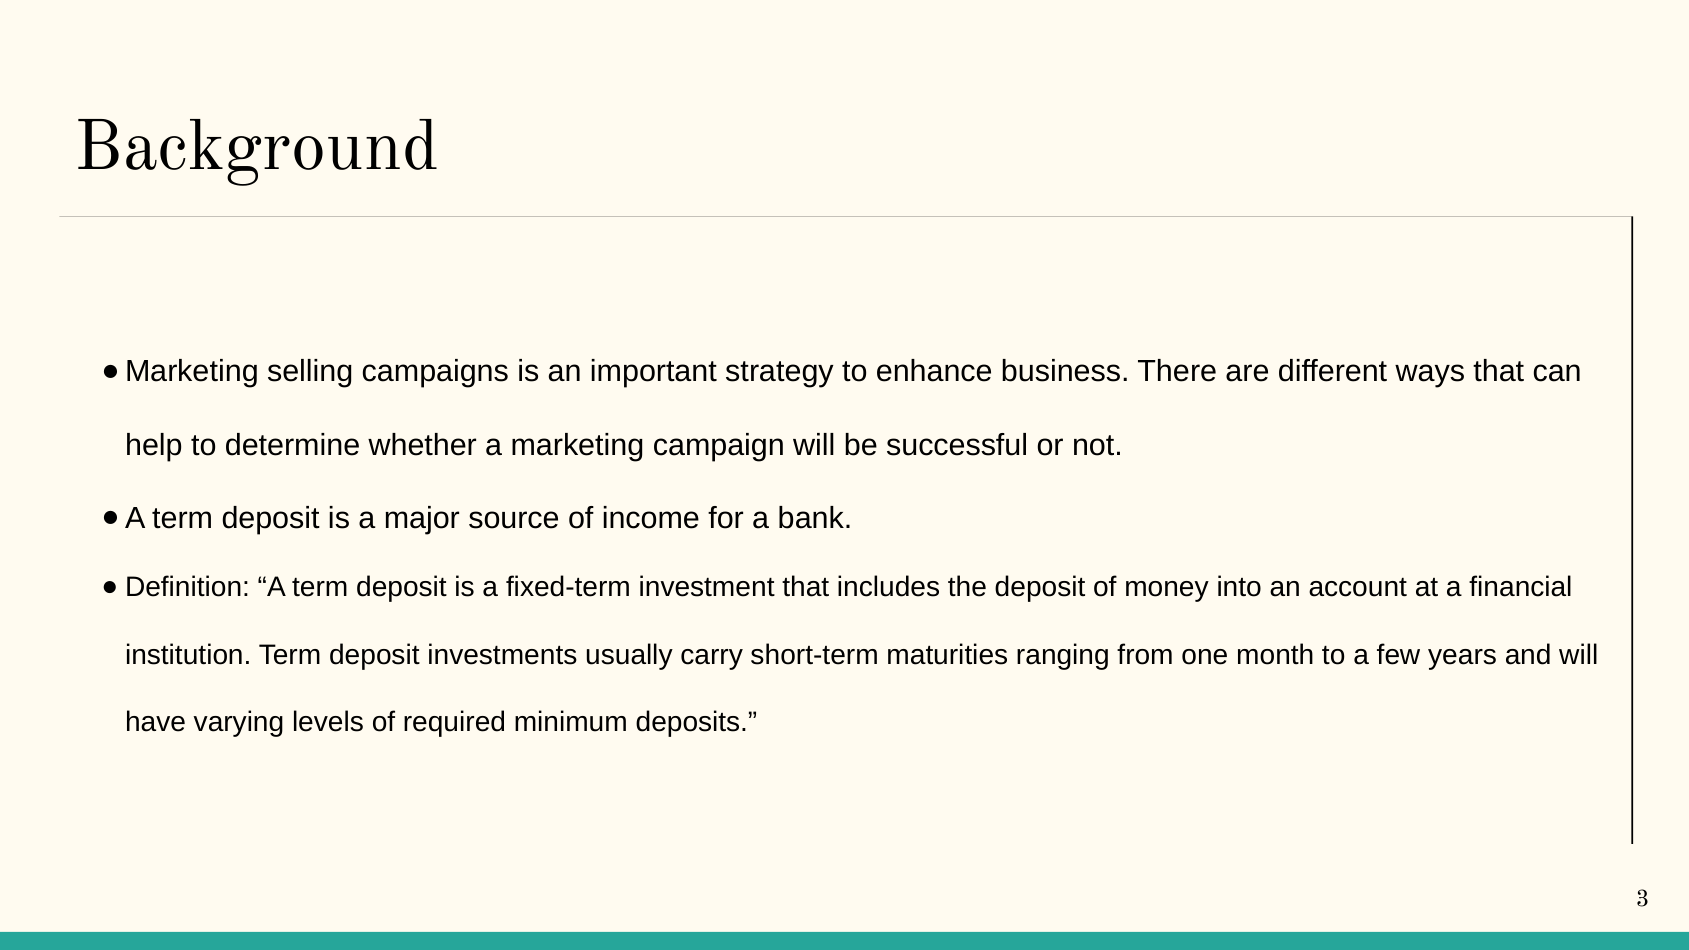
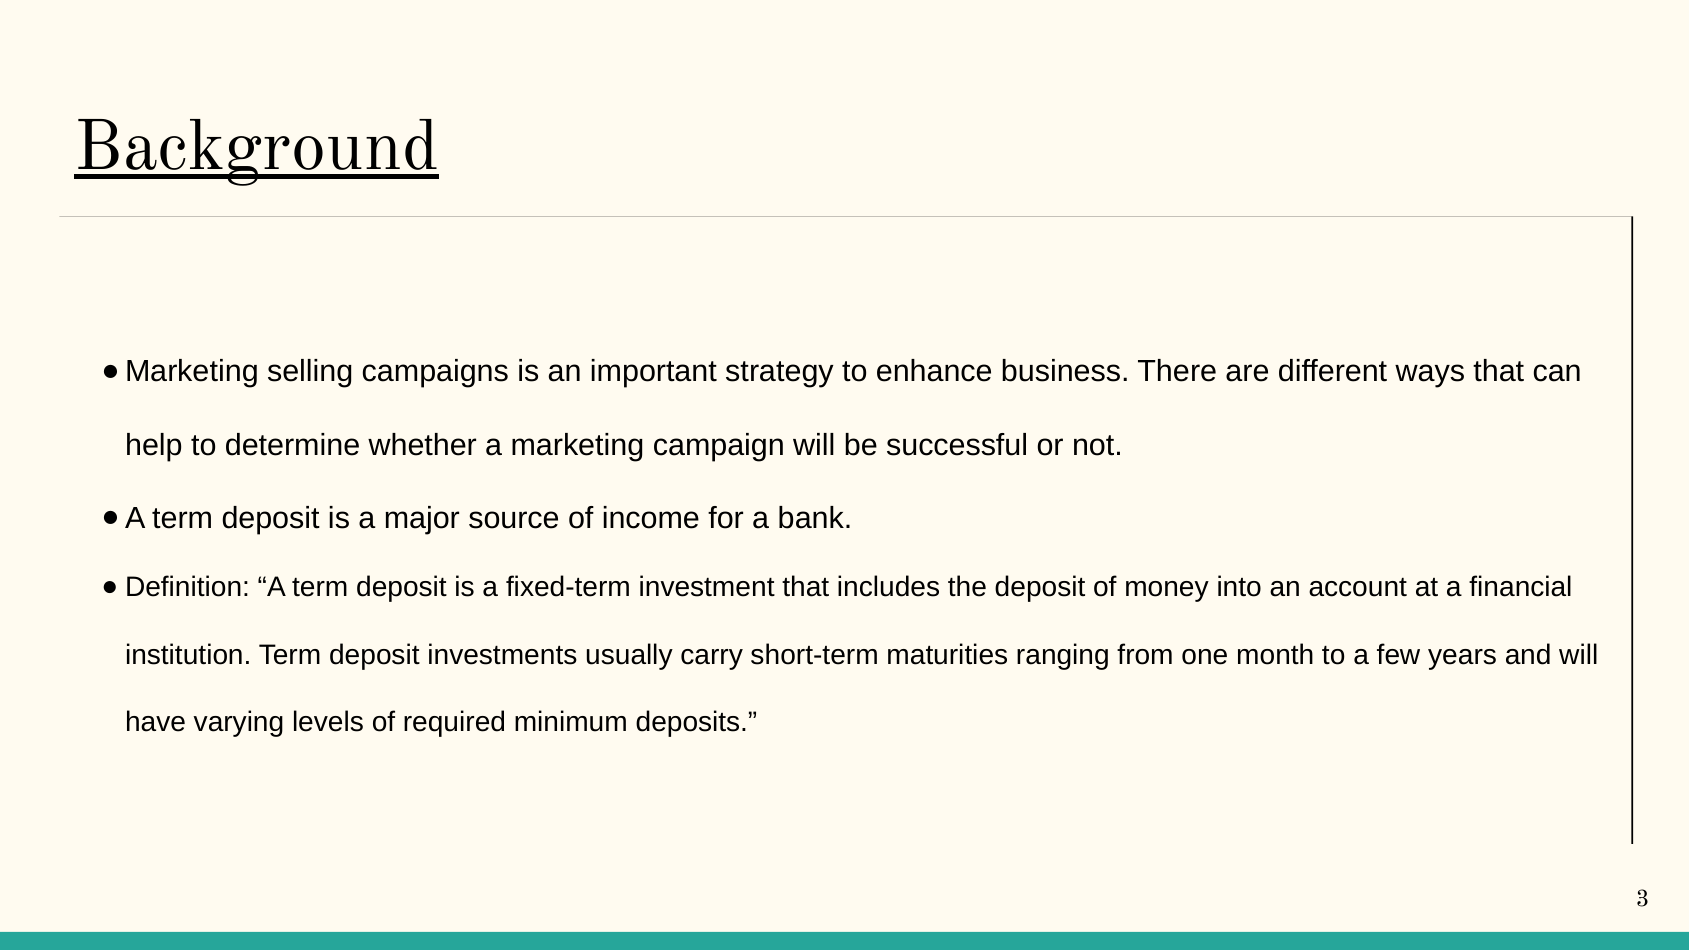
Background underline: none -> present (257, 146)
